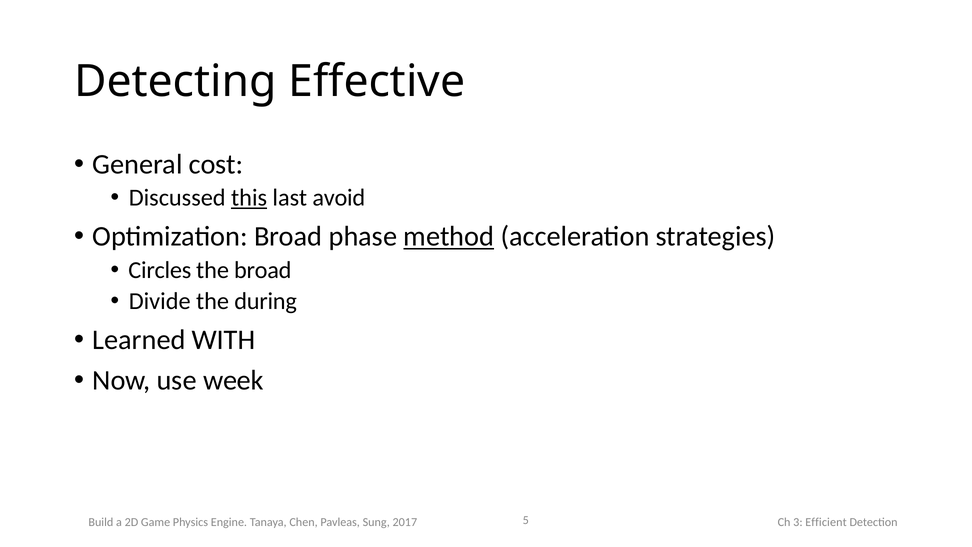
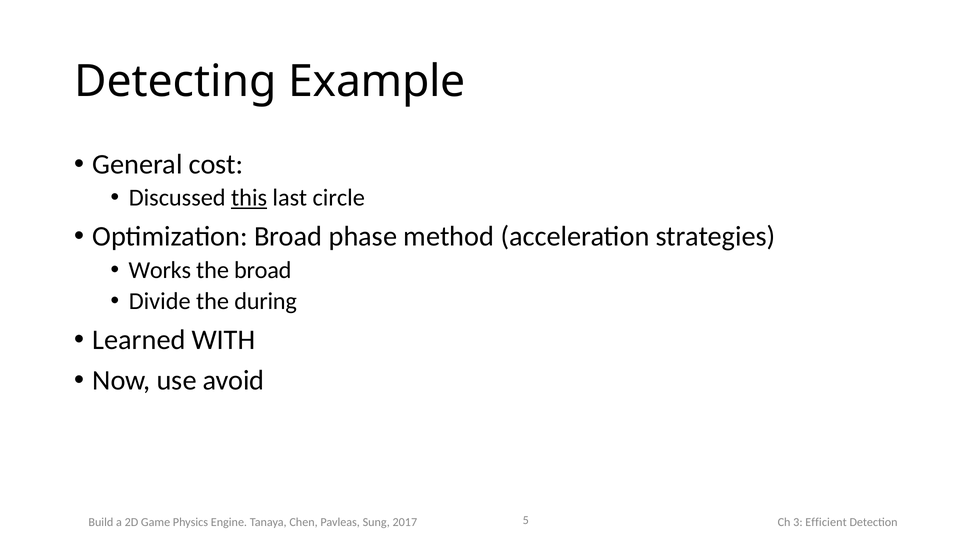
Effective: Effective -> Example (377, 82)
avoid: avoid -> circle (339, 198)
method underline: present -> none (449, 236)
Circles: Circles -> Works (160, 270)
week: week -> avoid (233, 380)
